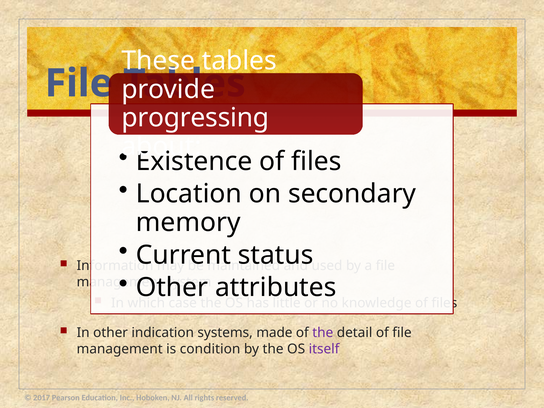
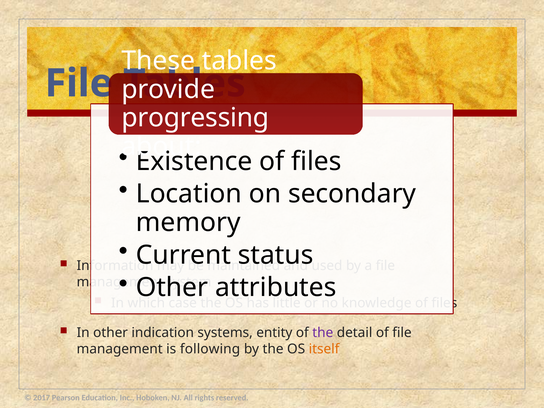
made: made -> entity (274, 333)
condition: condition -> following (210, 349)
itself colour: purple -> orange (324, 349)
